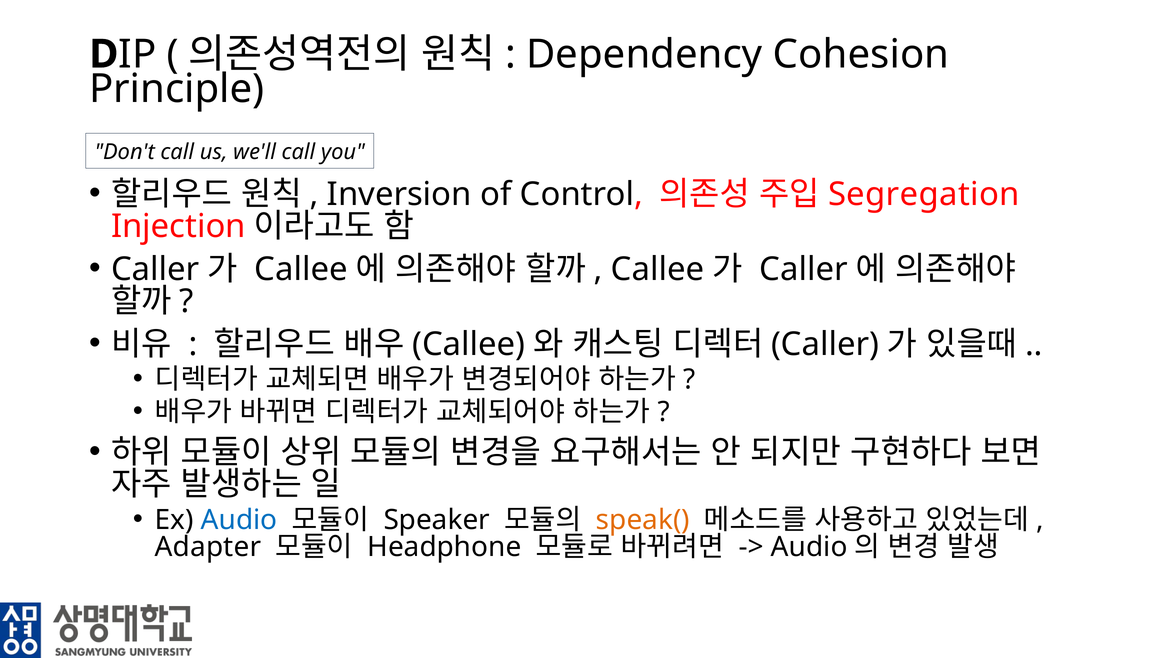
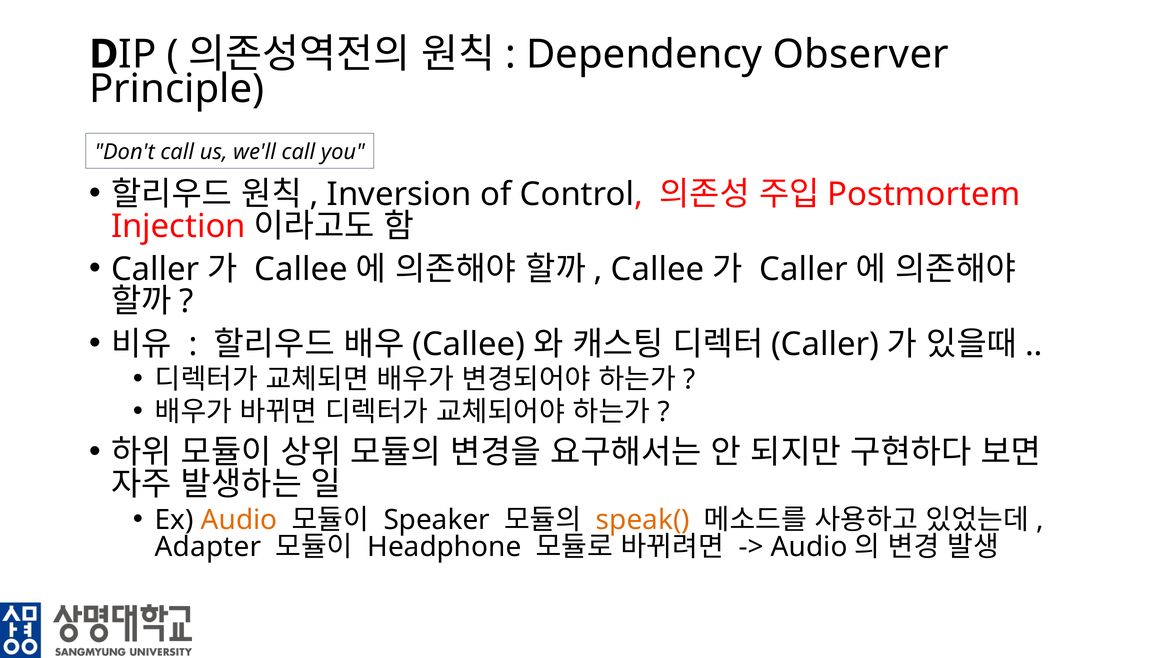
Cohesion: Cohesion -> Observer (861, 54)
Segregation: Segregation -> Postmortem (924, 194)
Audio colour: blue -> orange (239, 520)
